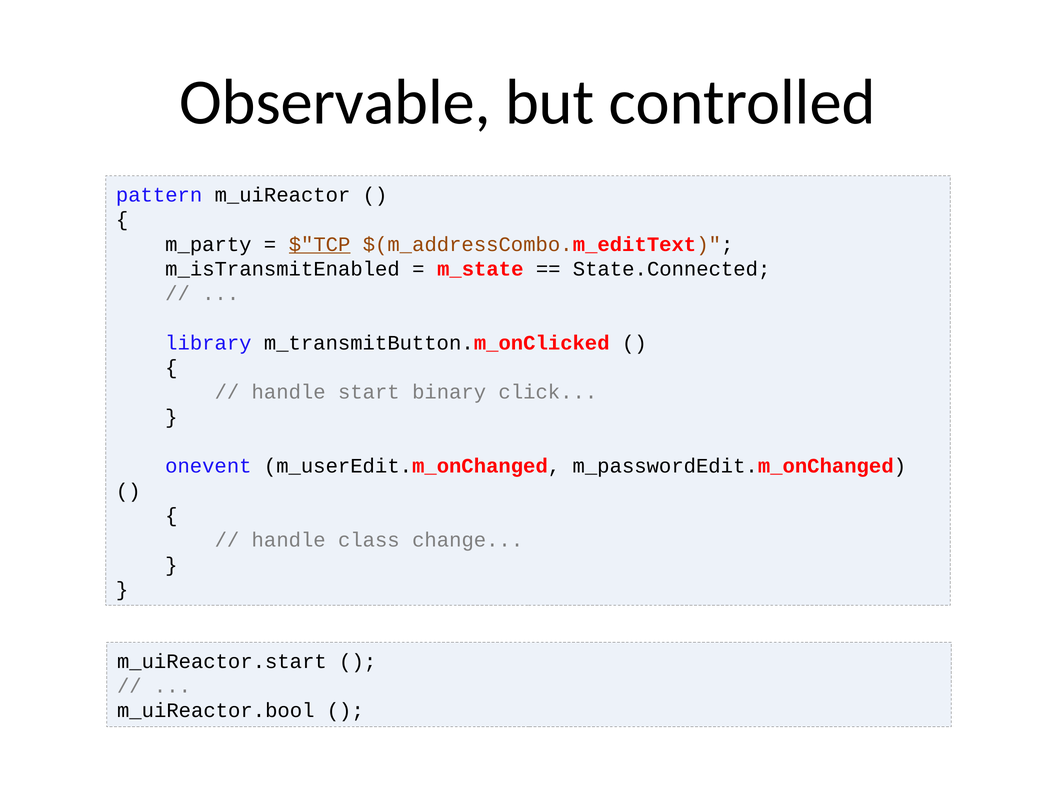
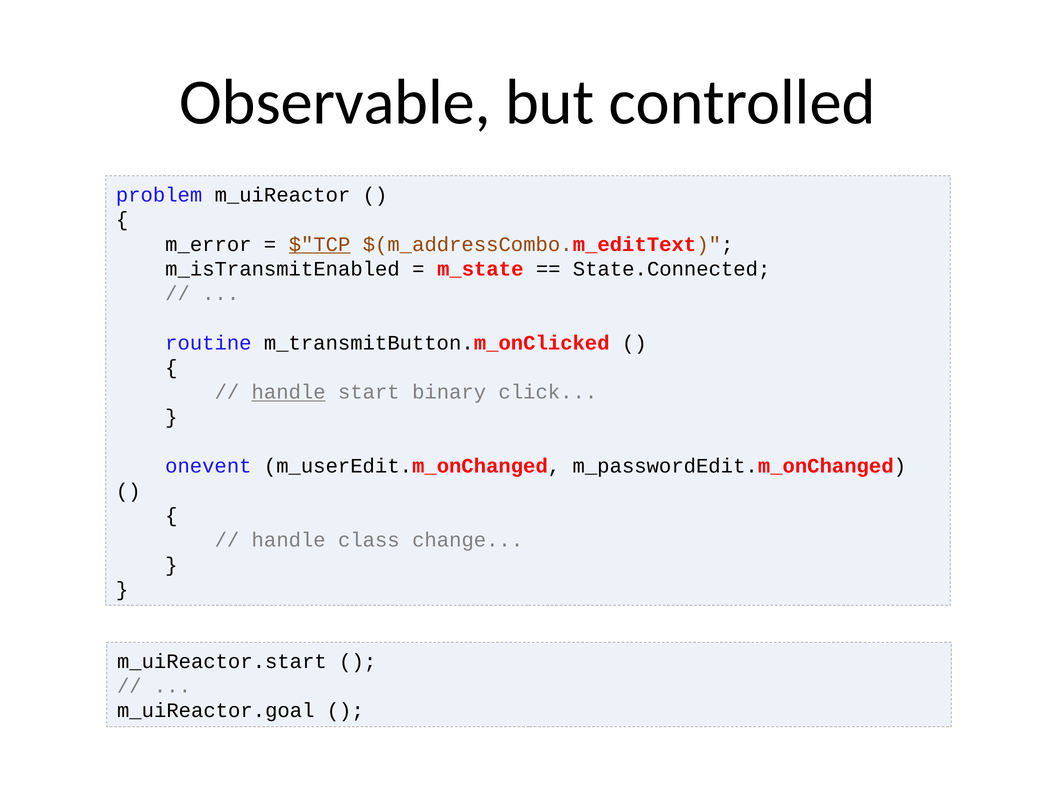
pattern: pattern -> problem (159, 195)
m_party: m_party -> m_error (208, 244)
library: library -> routine (208, 343)
handle underline: none -> present (289, 392)
m_uiReactor.bool: m_uiReactor.bool -> m_uiReactor.goal (216, 711)
